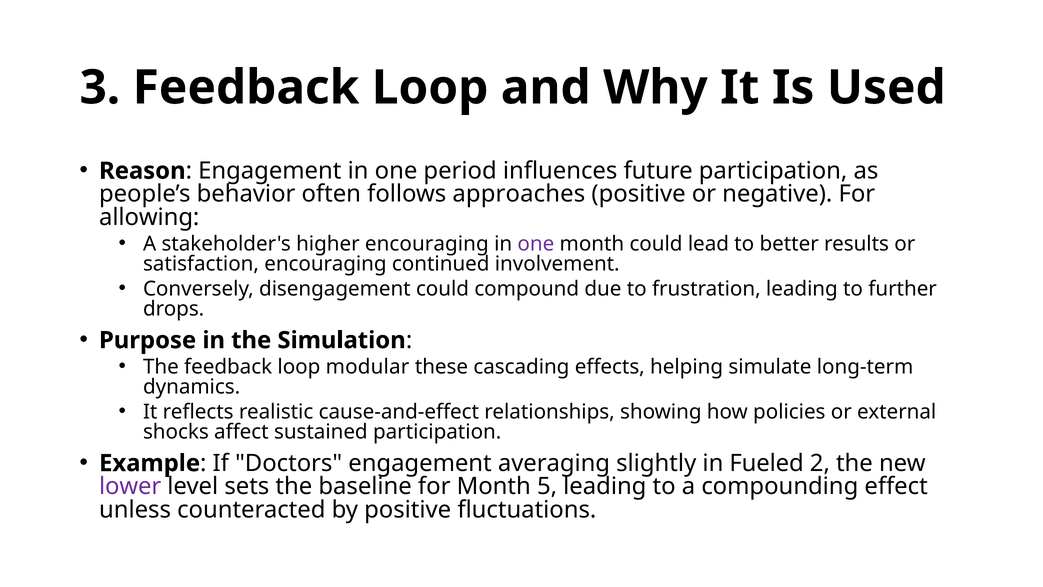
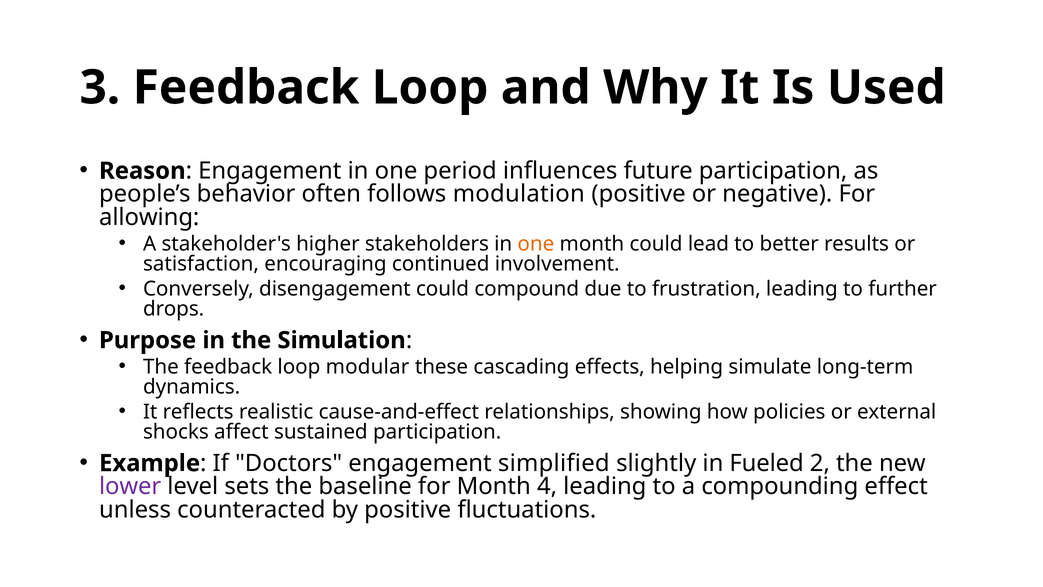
approaches: approaches -> modulation (519, 194)
higher encouraging: encouraging -> stakeholders (427, 244)
one colour: purple -> orange (536, 244)
averaging: averaging -> simplified (554, 463)
5: 5 -> 4 (547, 486)
